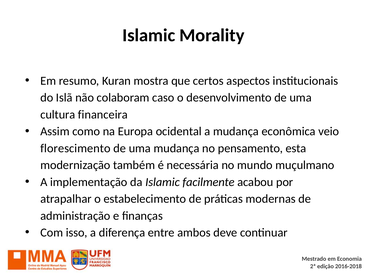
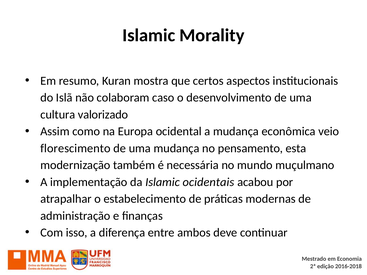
financeira: financeira -> valorizado (103, 115)
facilmente: facilmente -> ocidentais (208, 182)
